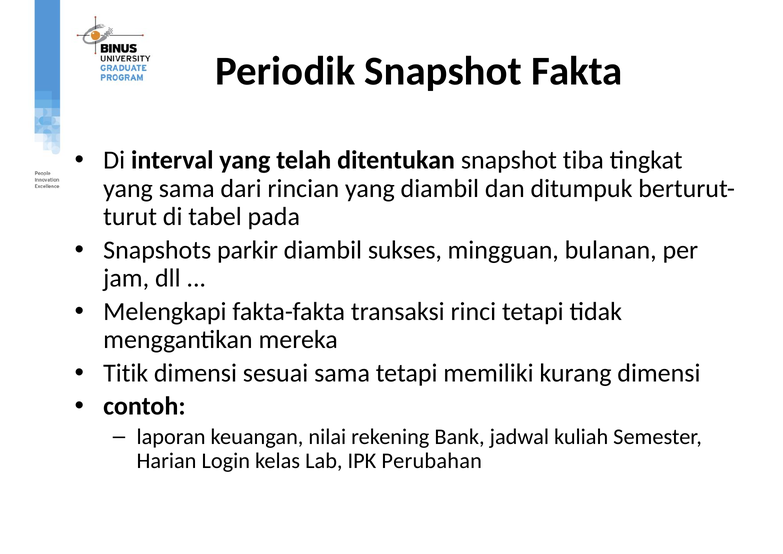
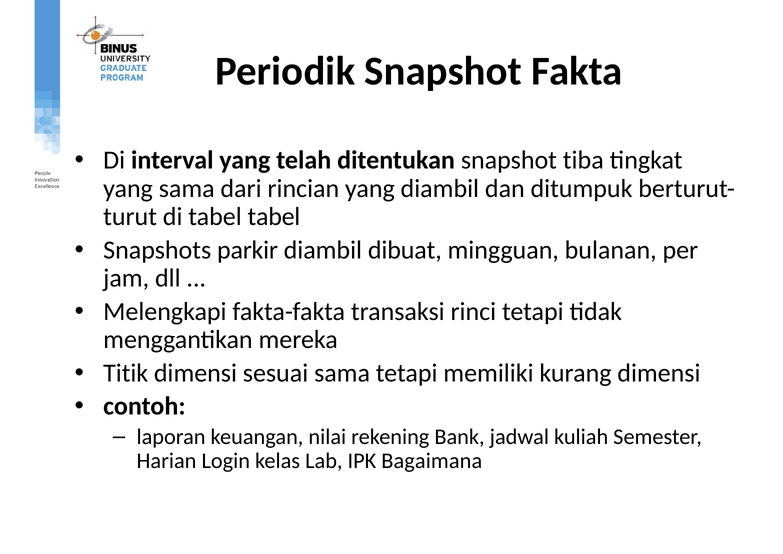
tabel pada: pada -> tabel (274, 217)
sukses: sukses -> dibuat (405, 250)
Perubahan: Perubahan -> Bagaimana (432, 461)
